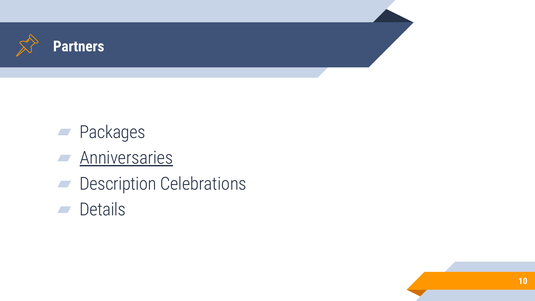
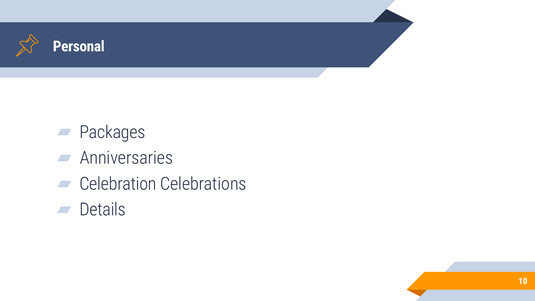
Partners: Partners -> Personal (79, 46)
Anniversaries underline: present -> none (126, 158)
Description: Description -> Celebration (118, 184)
